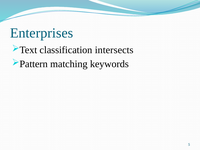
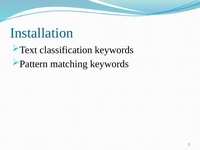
Enterprises: Enterprises -> Installation (42, 33)
classification intersects: intersects -> keywords (114, 50)
